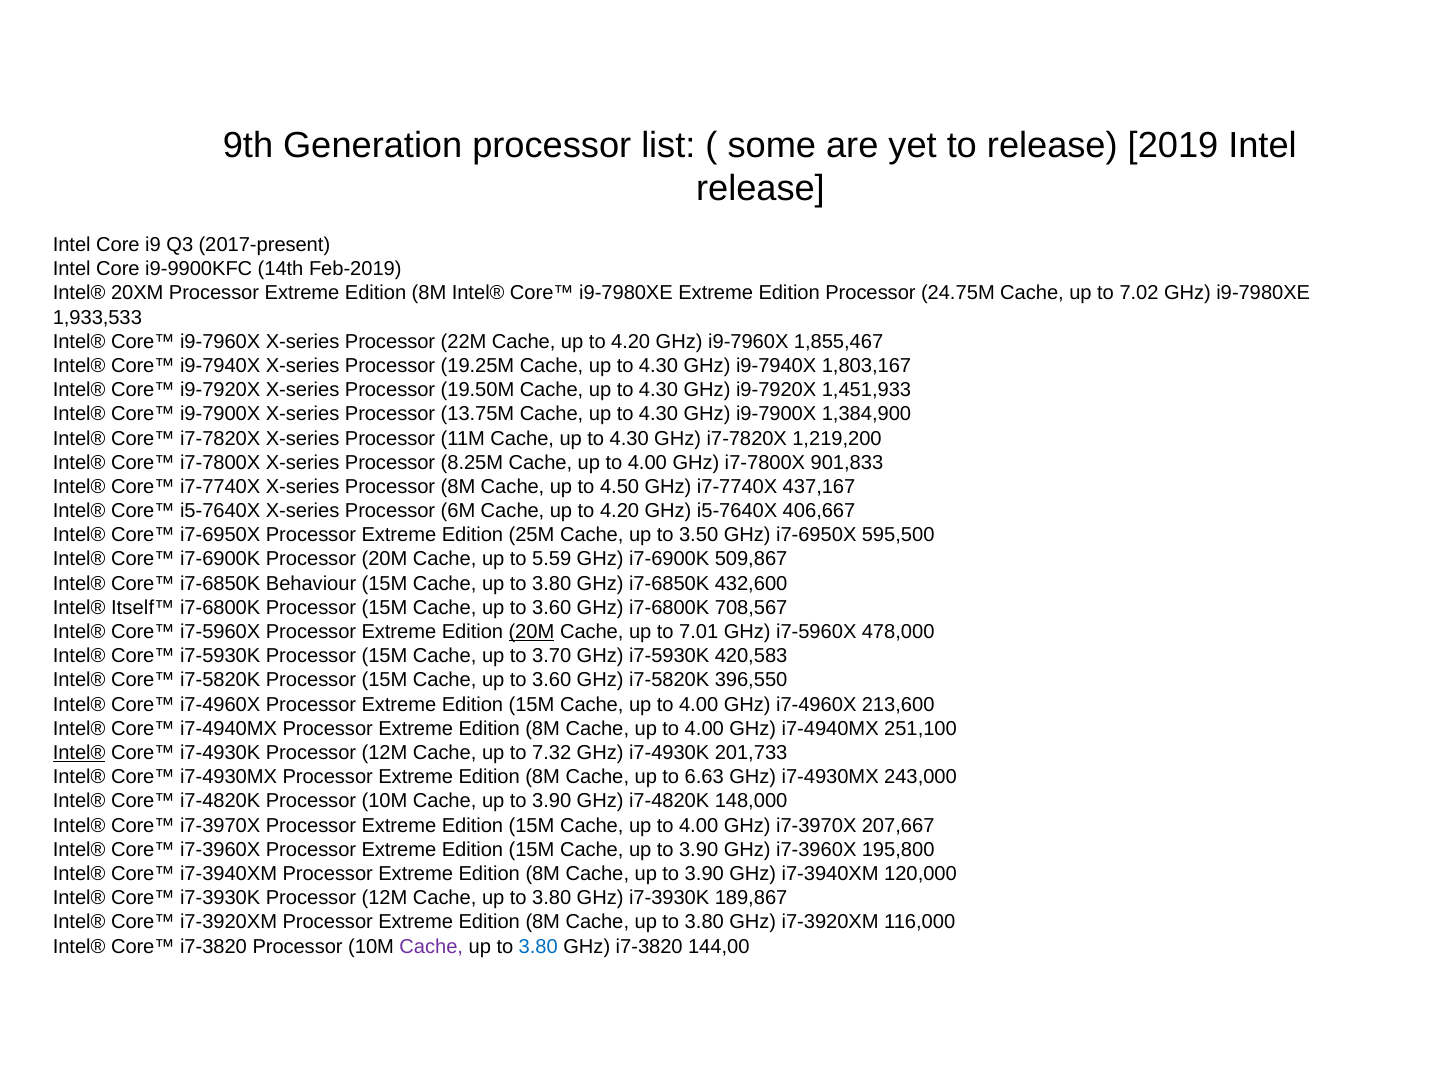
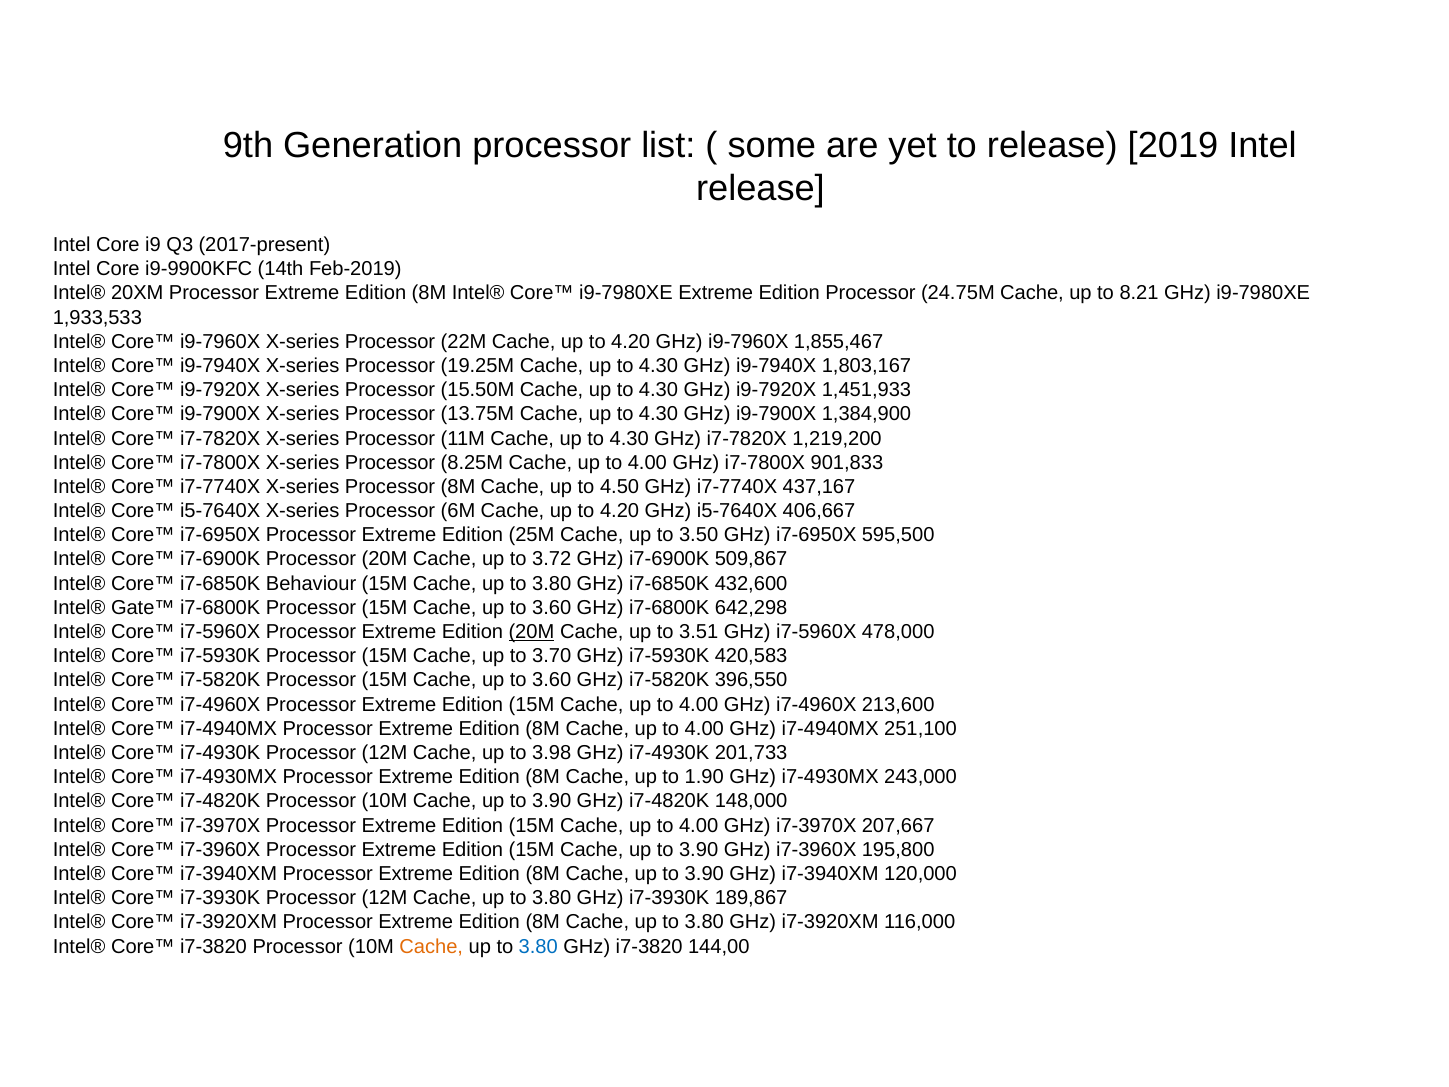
7.02: 7.02 -> 8.21 (1139, 293)
19.50M: 19.50M -> 15.50M (477, 390)
5.59: 5.59 -> 3.72 (552, 559)
Itself™: Itself™ -> Gate™ (143, 608)
708,567: 708,567 -> 642,298 (751, 608)
7.01: 7.01 -> 3.51 (699, 632)
Intel® underline: present -> none (79, 753)
7.32: 7.32 -> 3.98 (552, 753)
6.63: 6.63 -> 1.90 (704, 777)
Cache colour: purple -> orange (431, 946)
